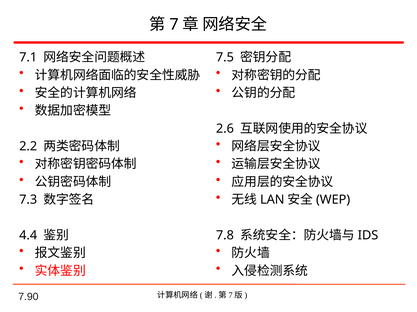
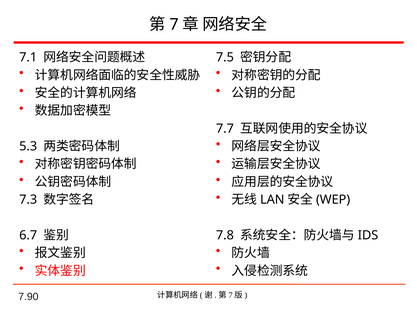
2.6: 2.6 -> 7.7 (225, 129)
2.2: 2.2 -> 5.3 (28, 147)
4.4: 4.4 -> 6.7 (28, 236)
